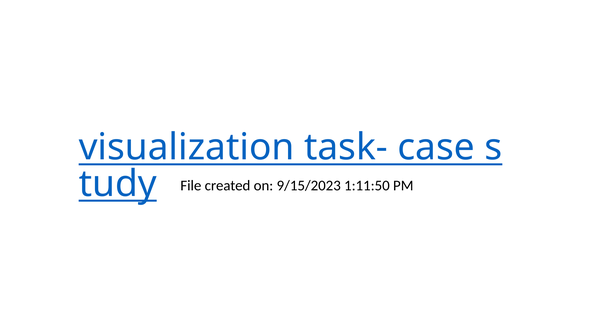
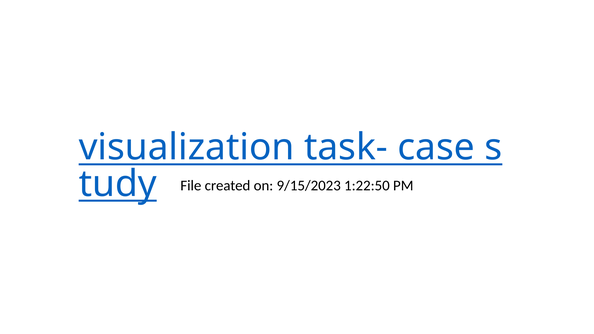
1:11:50: 1:11:50 -> 1:22:50 (367, 186)
